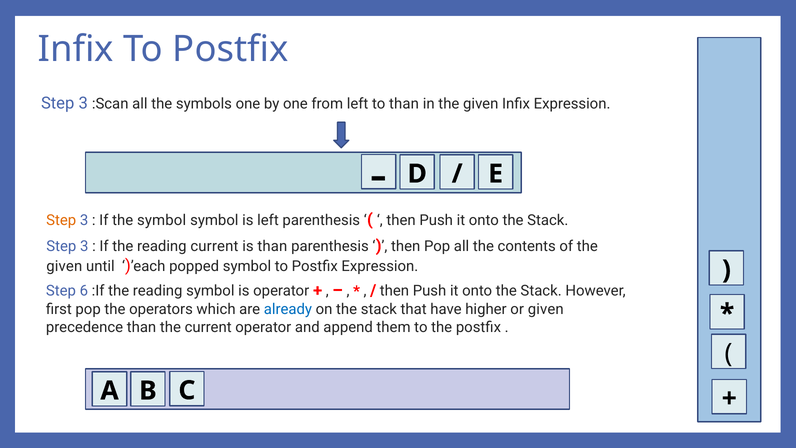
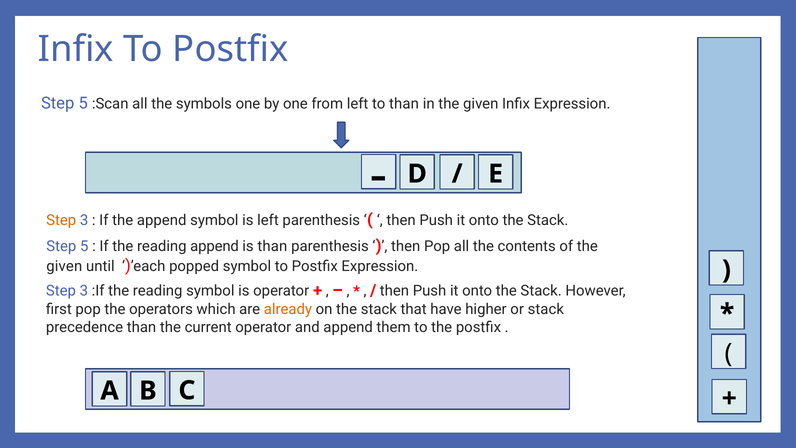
3: 3 -> 5 (83, 103)
the symbol: symbol -> append (162, 220)
3: 3 -> 5 (84, 246)
reading current: current -> append (215, 246)
6: 6 -> 3 (84, 291)
already colour: blue -> orange (288, 309)
or given: given -> stack (546, 309)
